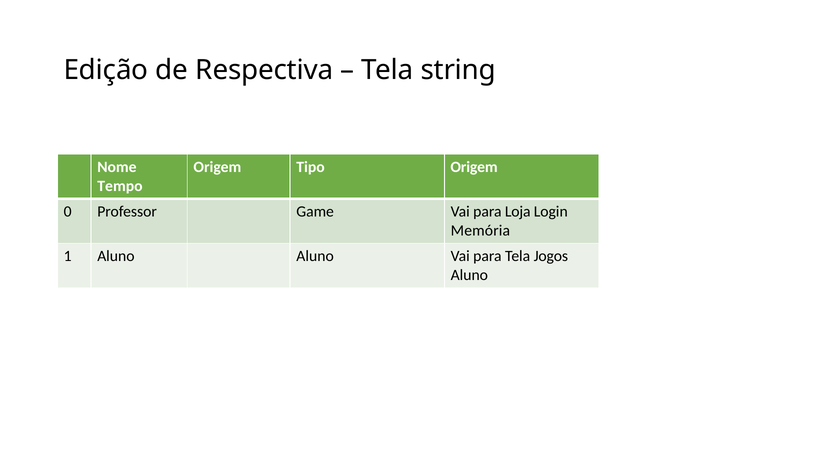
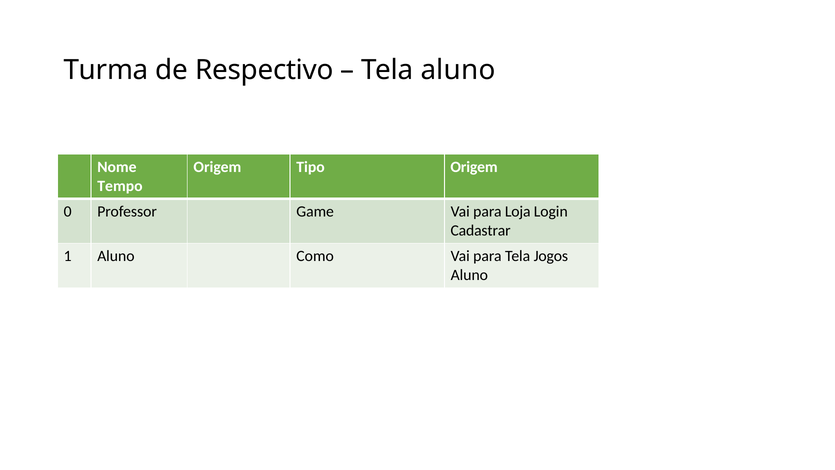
Edição: Edição -> Turma (106, 70)
Respectiva: Respectiva -> Respectivo (264, 70)
Tela string: string -> aluno (458, 70)
Memória: Memória -> Cadastrar (481, 231)
Aluno Aluno: Aluno -> Como (315, 256)
